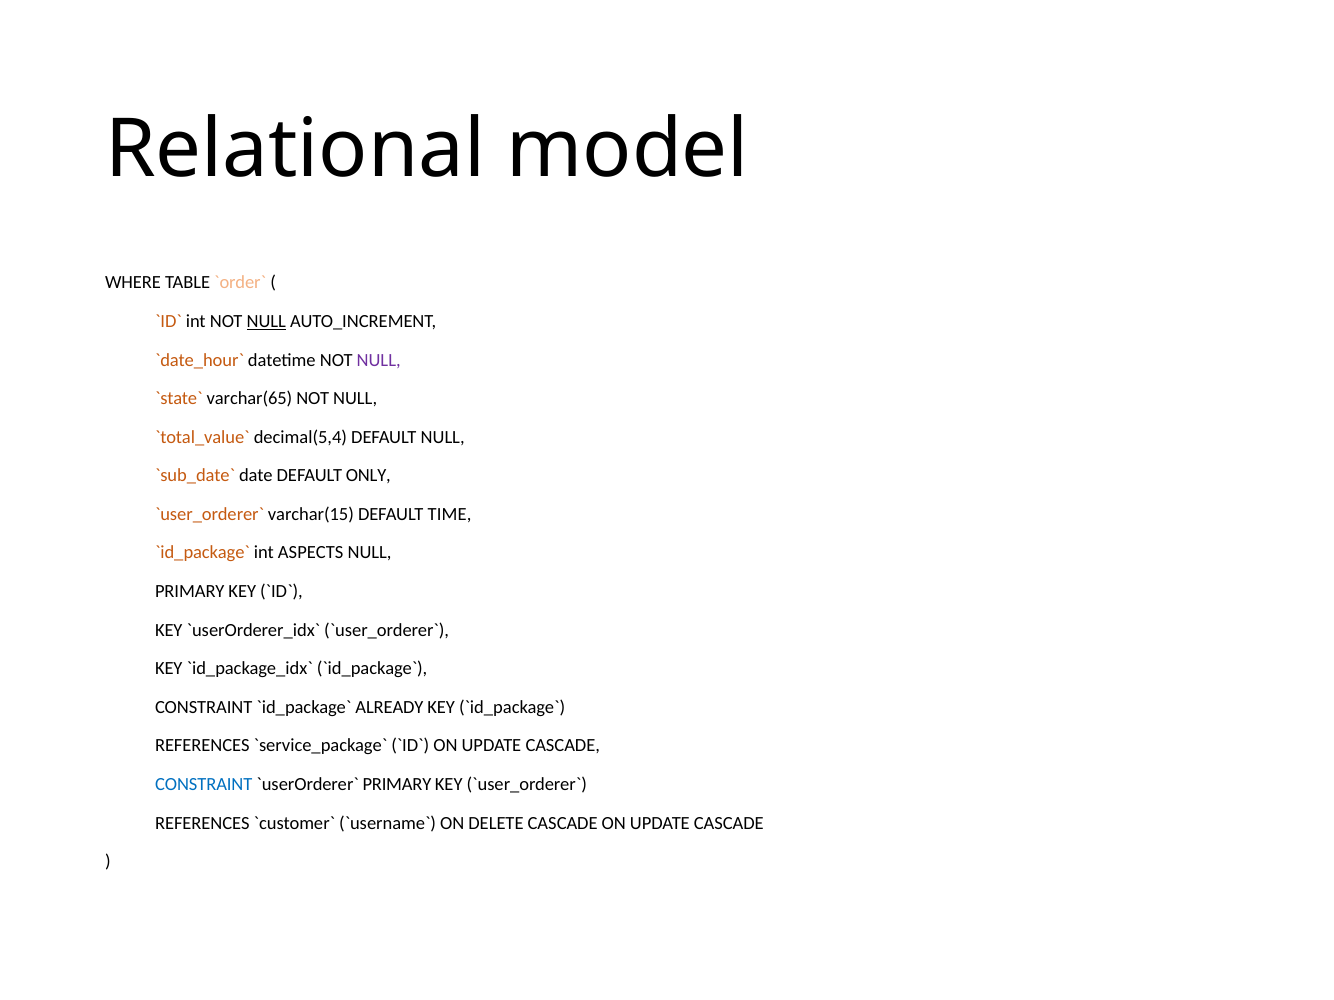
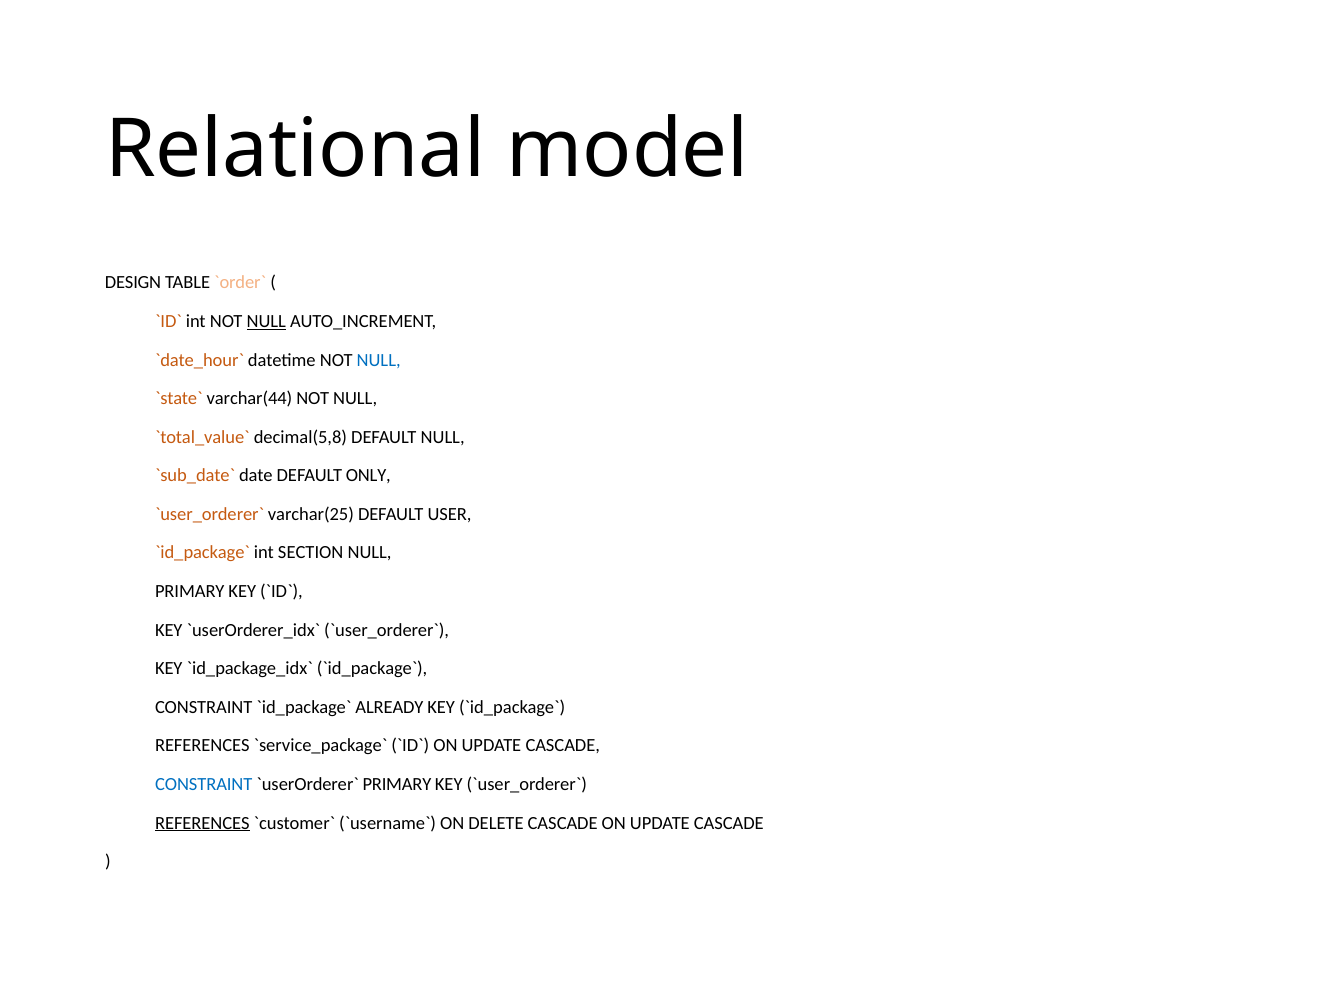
WHERE: WHERE -> DESIGN (133, 283)
NULL colour: purple -> blue (379, 360)
varchar(65: varchar(65 -> varchar(44 (249, 399)
decimal(5,4: decimal(5,4 -> decimal(5,8 (300, 437)
varchar(15: varchar(15 -> varchar(25 (311, 515)
TIME: TIME -> USER (450, 515)
ASPECTS: ASPECTS -> SECTION (311, 553)
REFERENCES underline: none -> present (202, 823)
